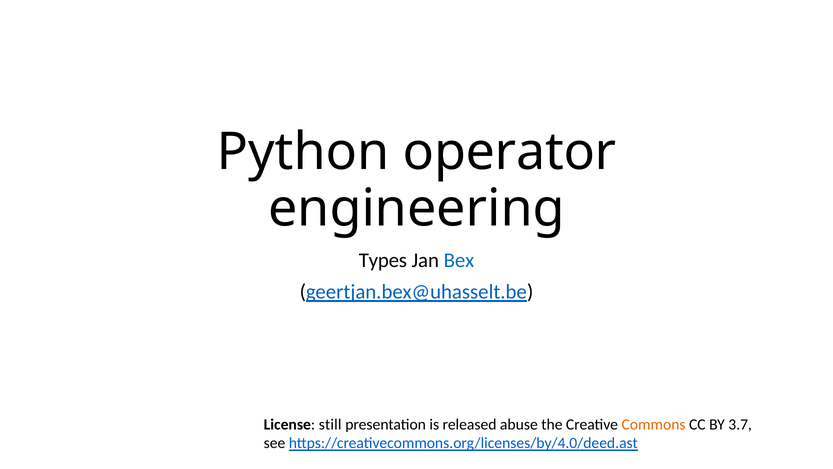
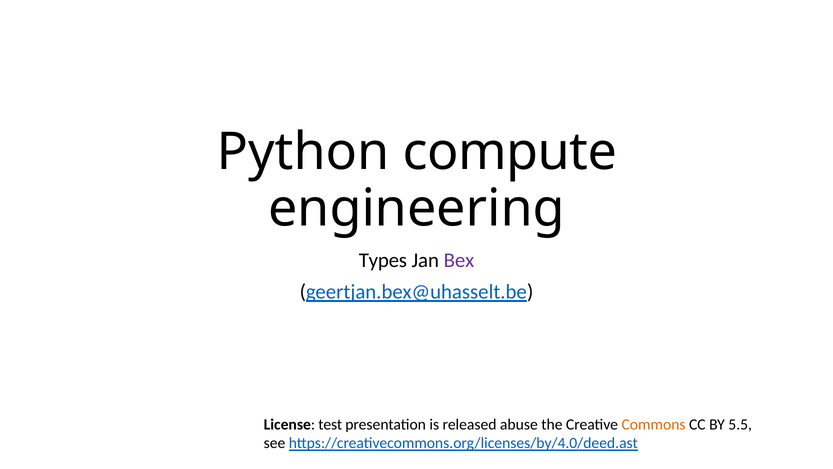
operator: operator -> compute (510, 152)
Bex colour: blue -> purple (459, 260)
still: still -> test (330, 424)
3.7: 3.7 -> 5.5 (740, 424)
